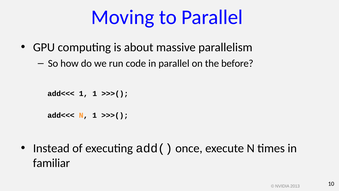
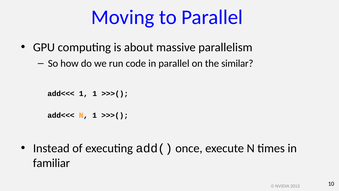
before: before -> similar (237, 63)
